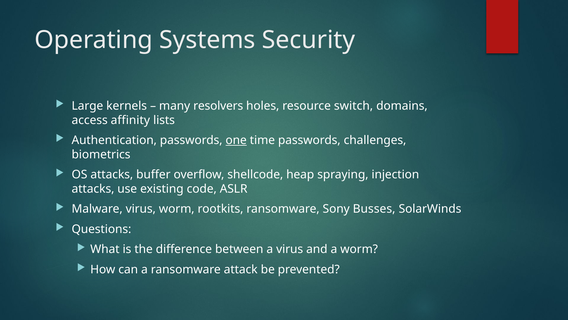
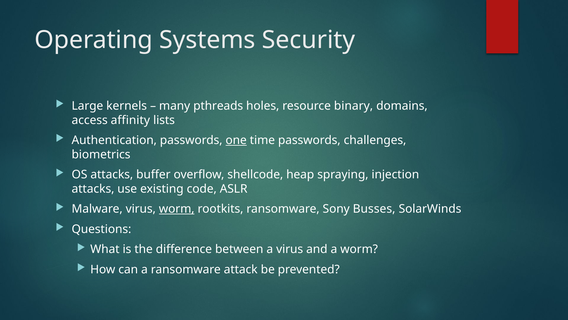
resolvers: resolvers -> pthreads (218, 106)
switch: switch -> binary (353, 106)
worm underline: none -> present (177, 209)
